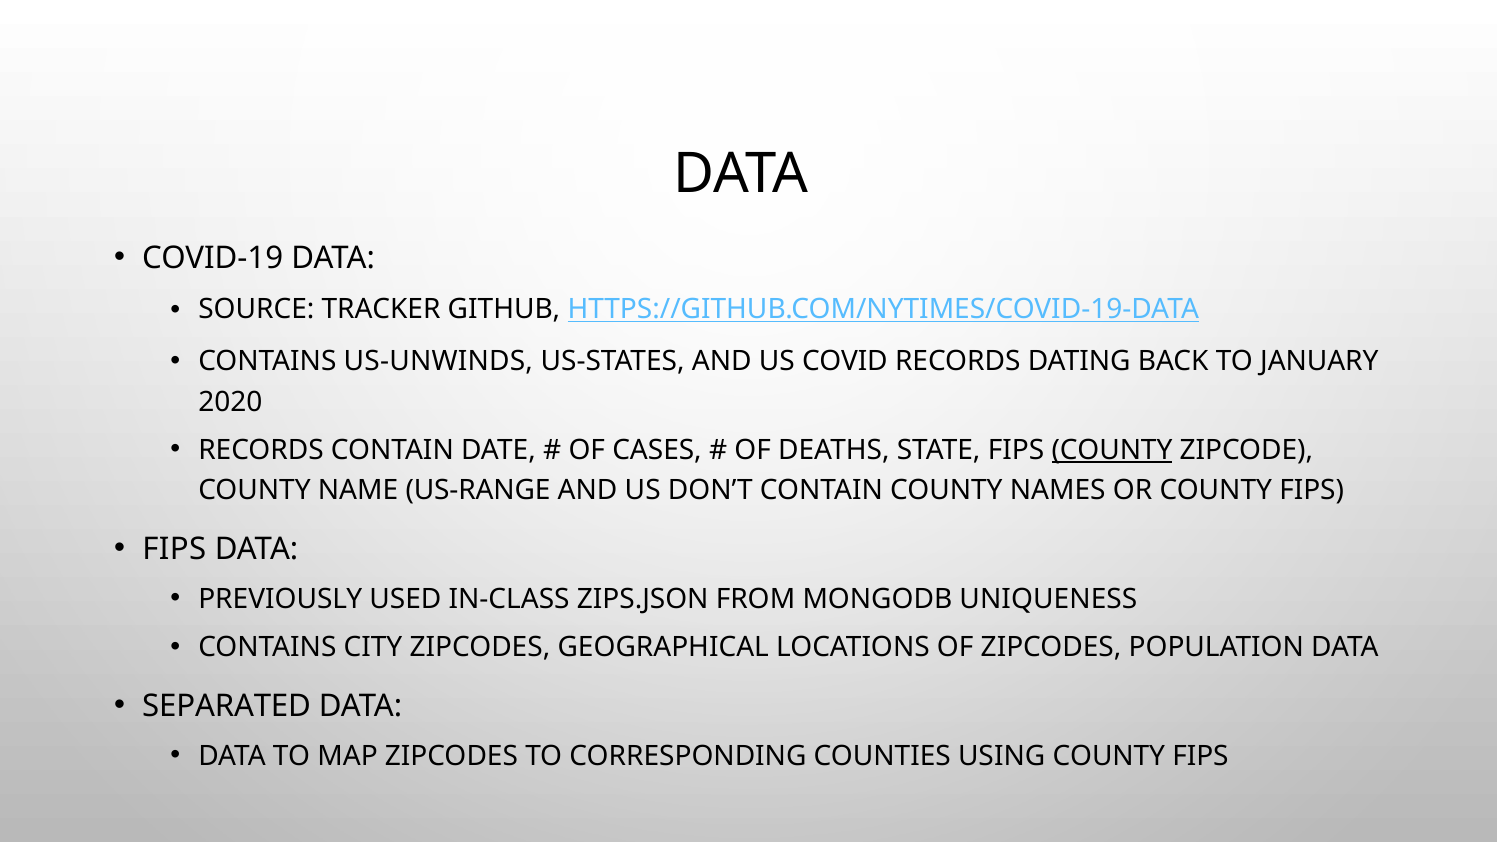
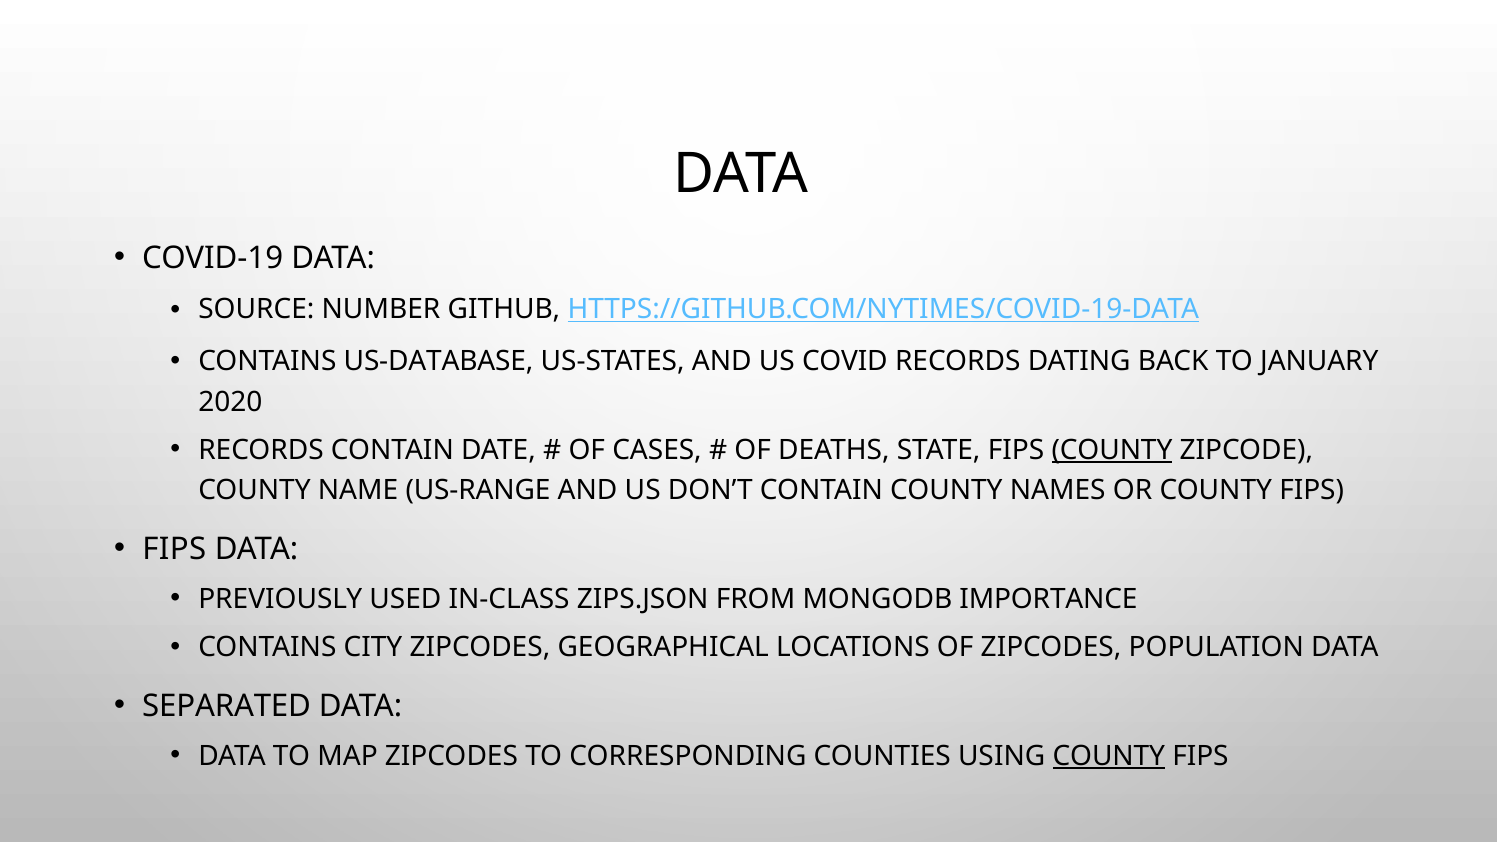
TRACKER: TRACKER -> NUMBER (381, 309)
US-UNWINDS: US-UNWINDS -> US-DATABASE (439, 362)
UNIQUENESS: UNIQUENESS -> IMPORTANCE (1049, 599)
COUNTY underline: none -> present (1109, 756)
